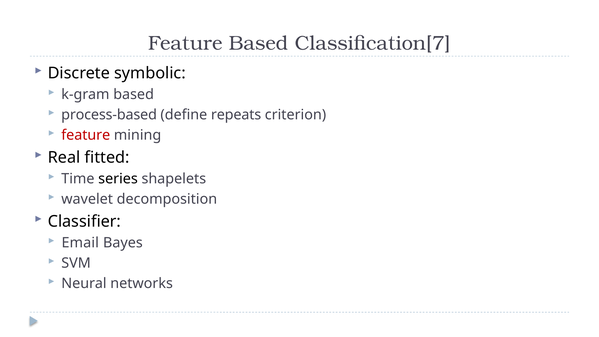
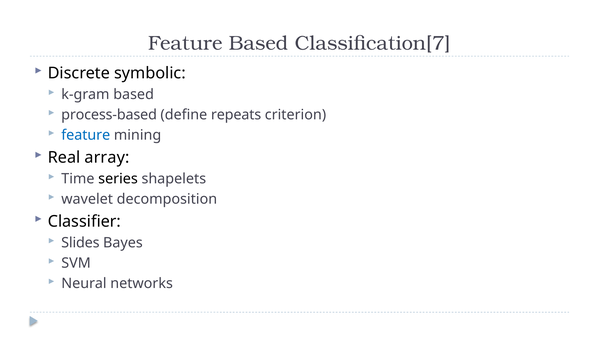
feature colour: red -> blue (86, 135)
fitted: fitted -> array (107, 157)
Email: Email -> Slides (80, 243)
